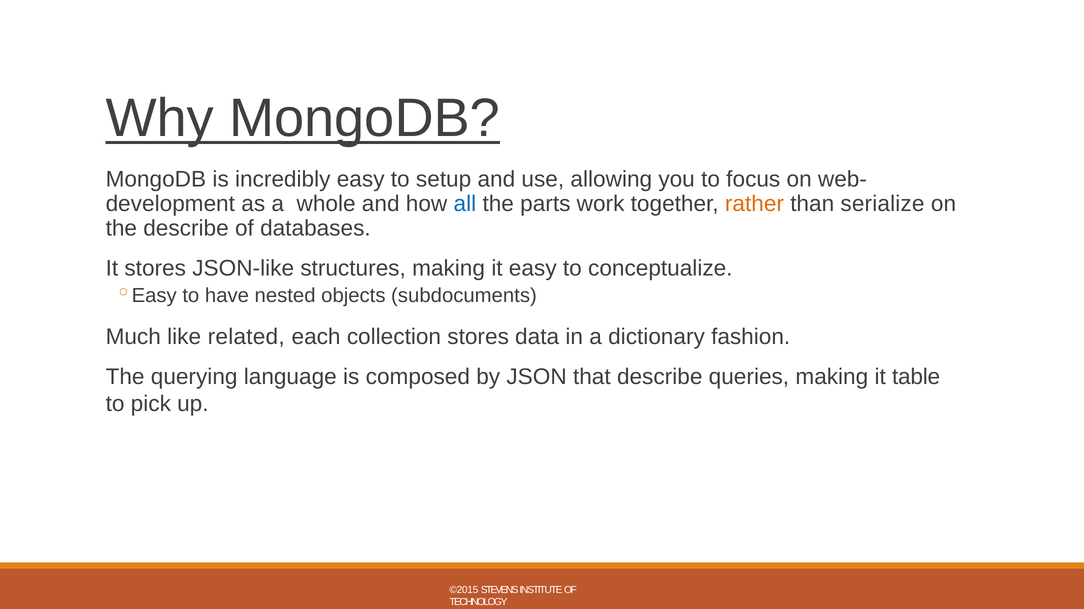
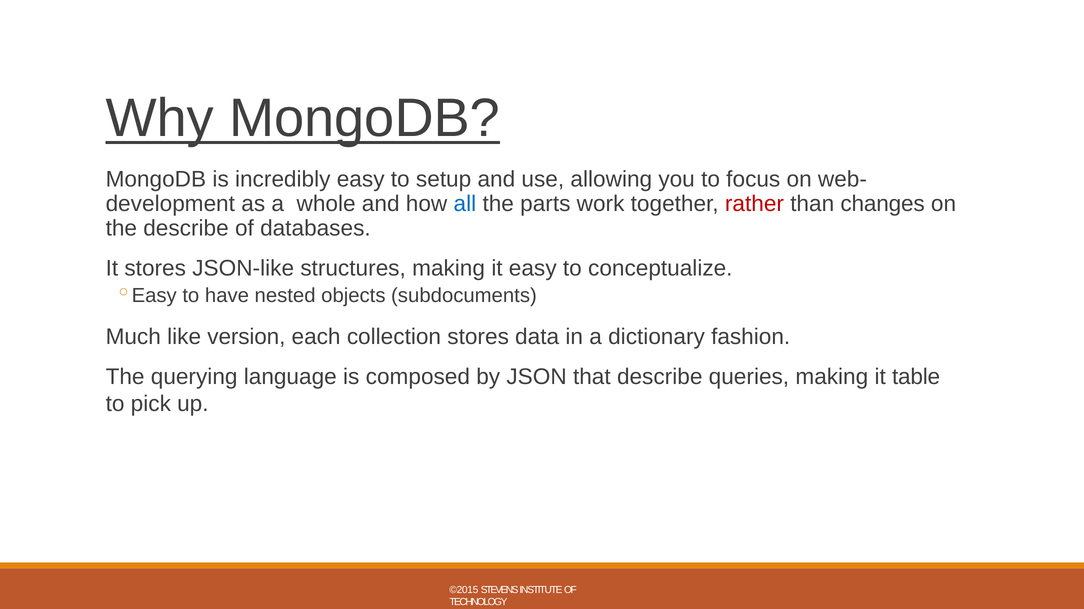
rather colour: orange -> red (754, 204)
serialize: serialize -> changes (883, 204)
related: related -> version (246, 337)
